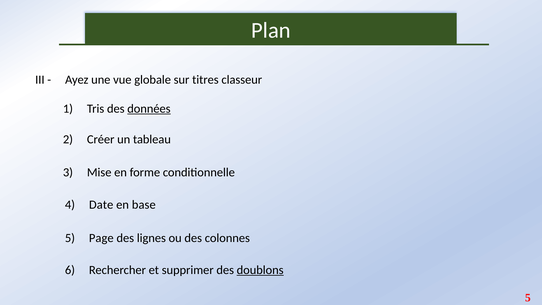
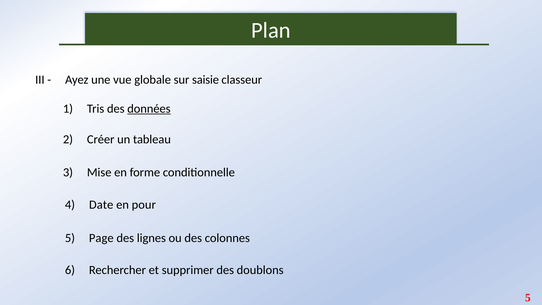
titres: titres -> saisie (206, 80)
base: base -> pour (144, 205)
doublons underline: present -> none (260, 270)
